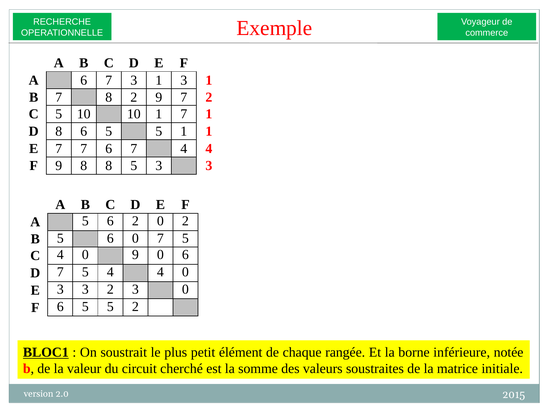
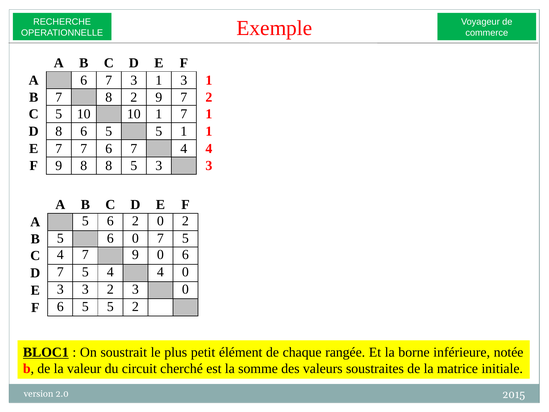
C 4 0: 0 -> 7 (85, 255)
